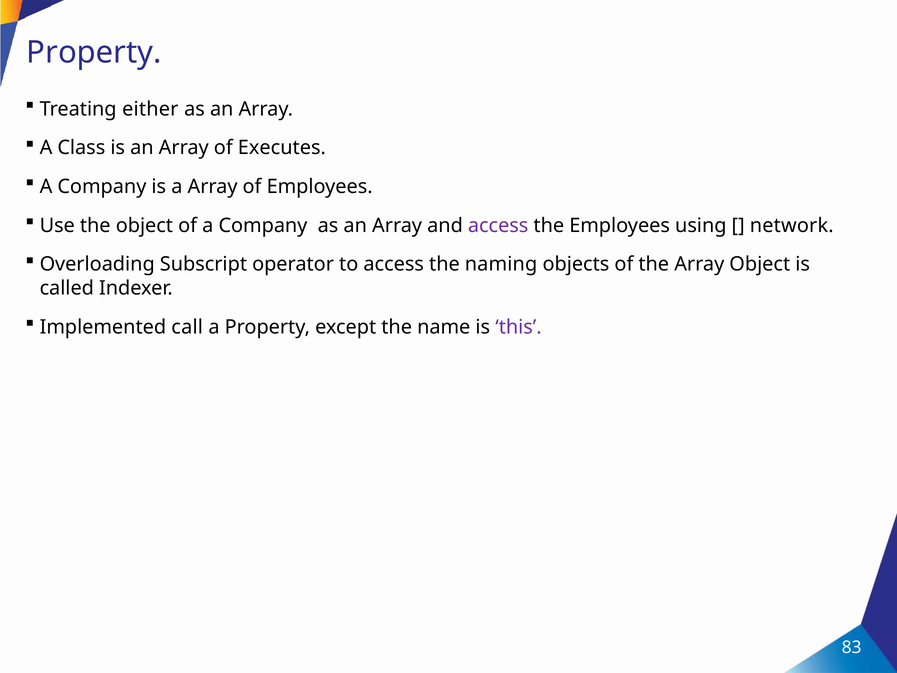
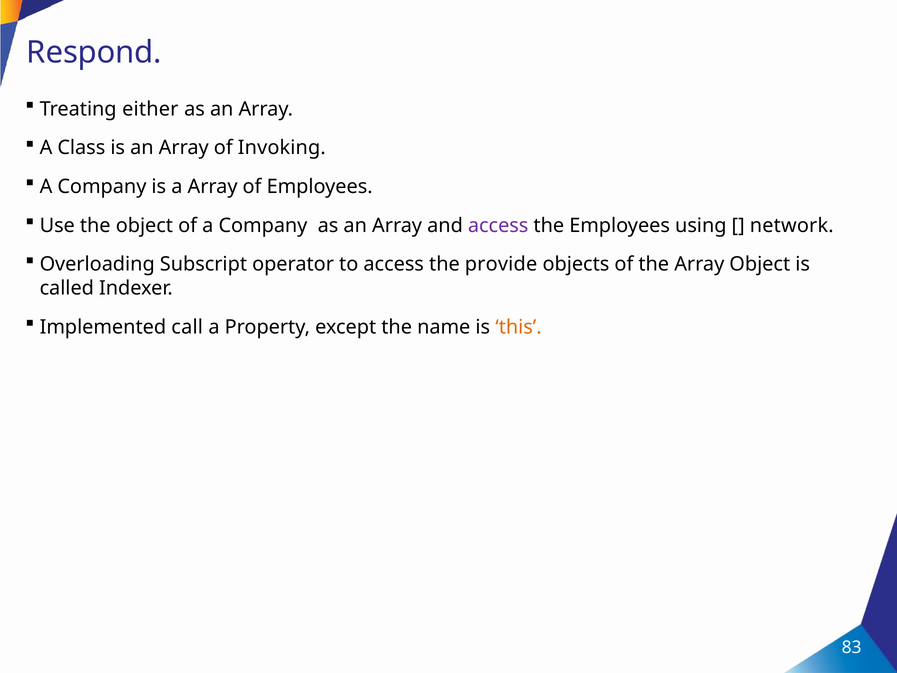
Property: Property -> Respond (94, 52)
Executes: Executes -> Invoking (282, 148)
naming: naming -> provide (501, 264)
this colour: purple -> orange (518, 327)
